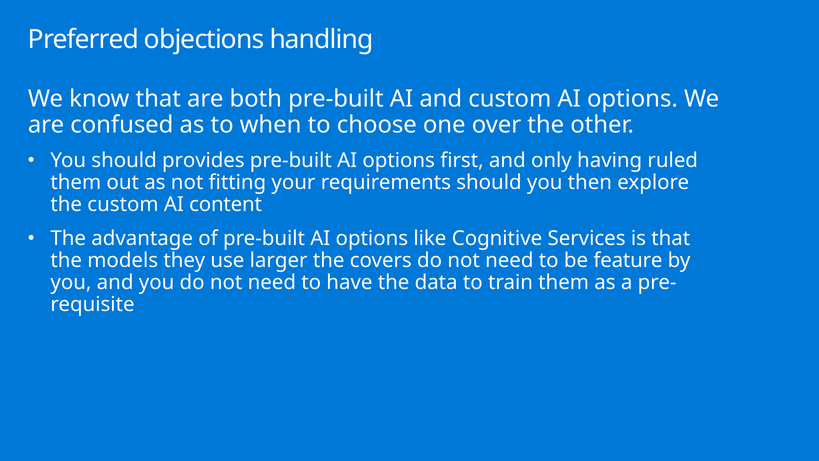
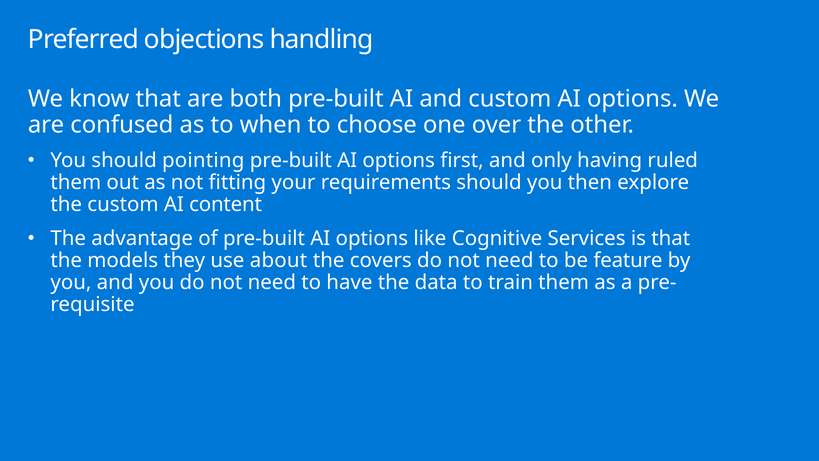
provides: provides -> pointing (203, 160)
larger: larger -> about (279, 260)
